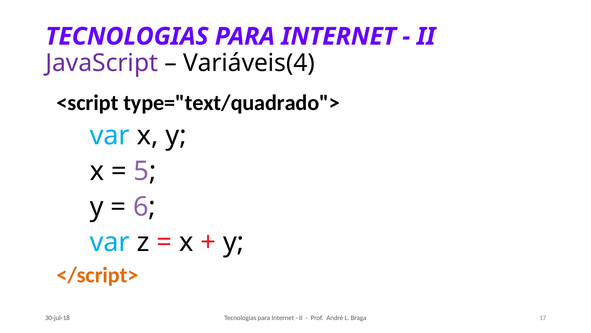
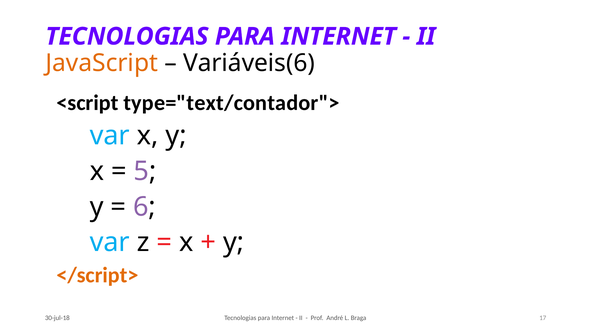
JavaScript colour: purple -> orange (102, 63)
Variáveis(4: Variáveis(4 -> Variáveis(6 (249, 63)
type="text/quadrado">: type="text/quadrado"> -> type="text/contador"> (231, 103)
